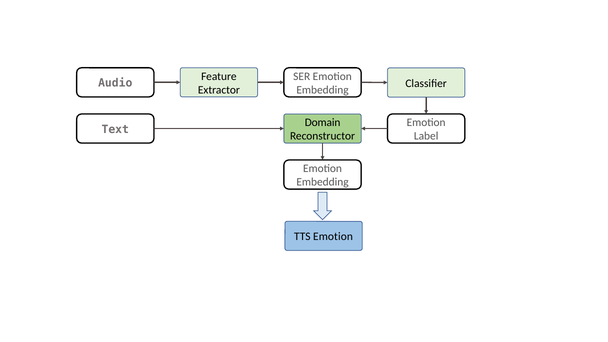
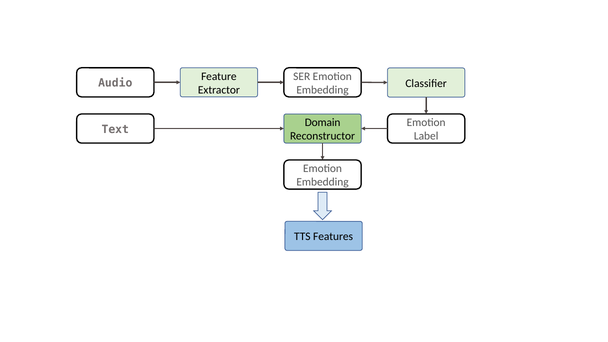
TTS Emotion: Emotion -> Features (333, 237)
